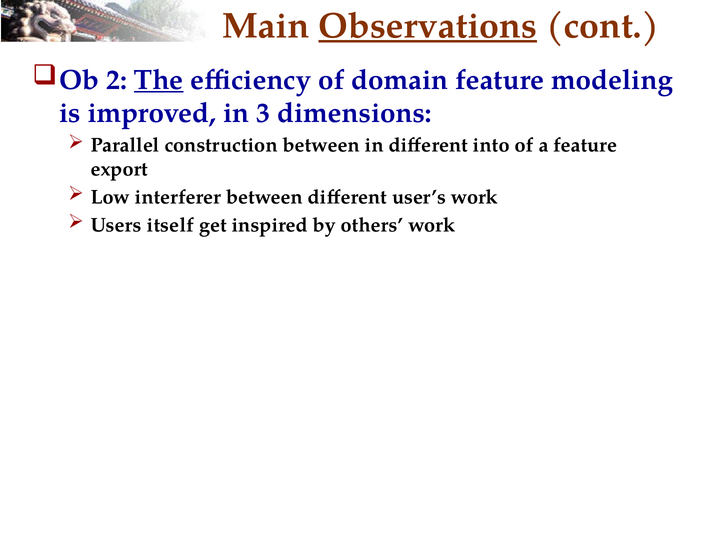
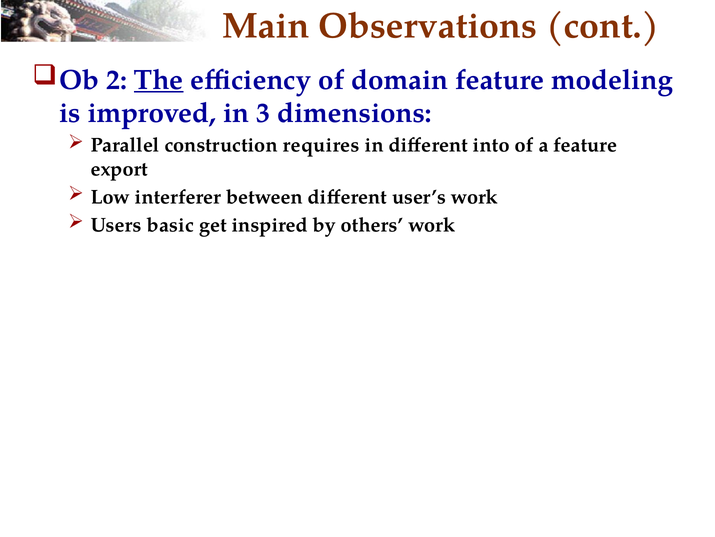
Observations underline: present -> none (428, 26)
construction between: between -> requires (321, 145)
itself: itself -> basic (170, 225)
